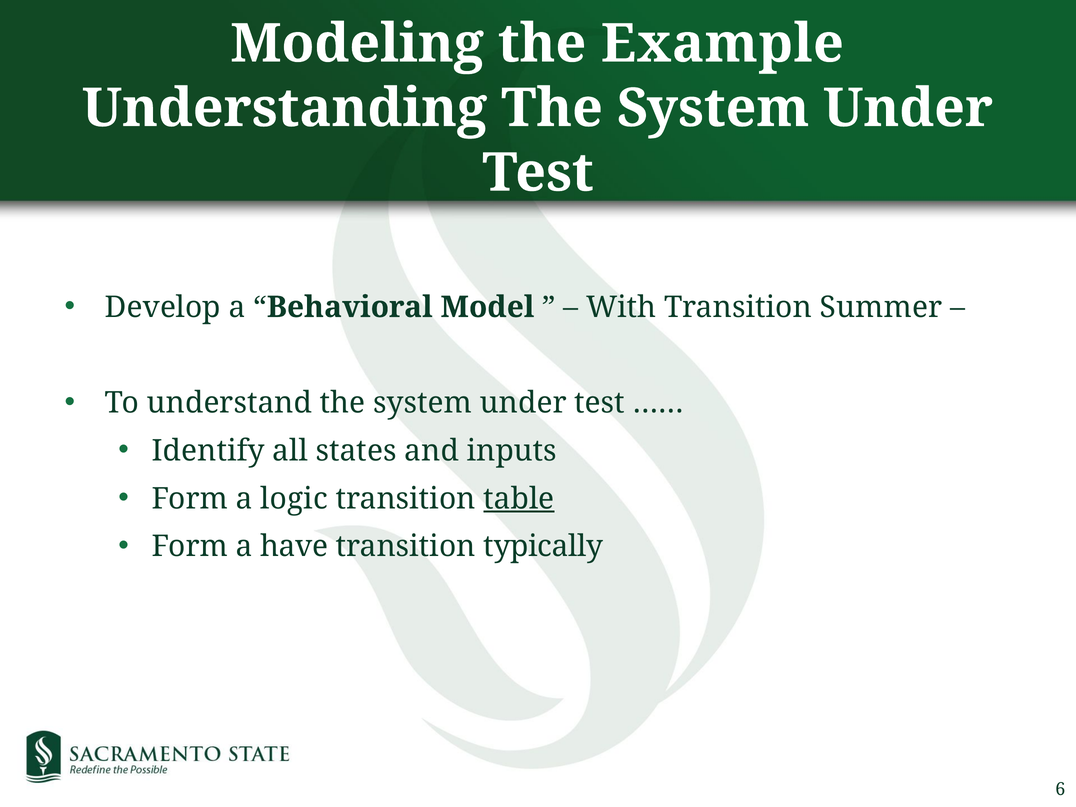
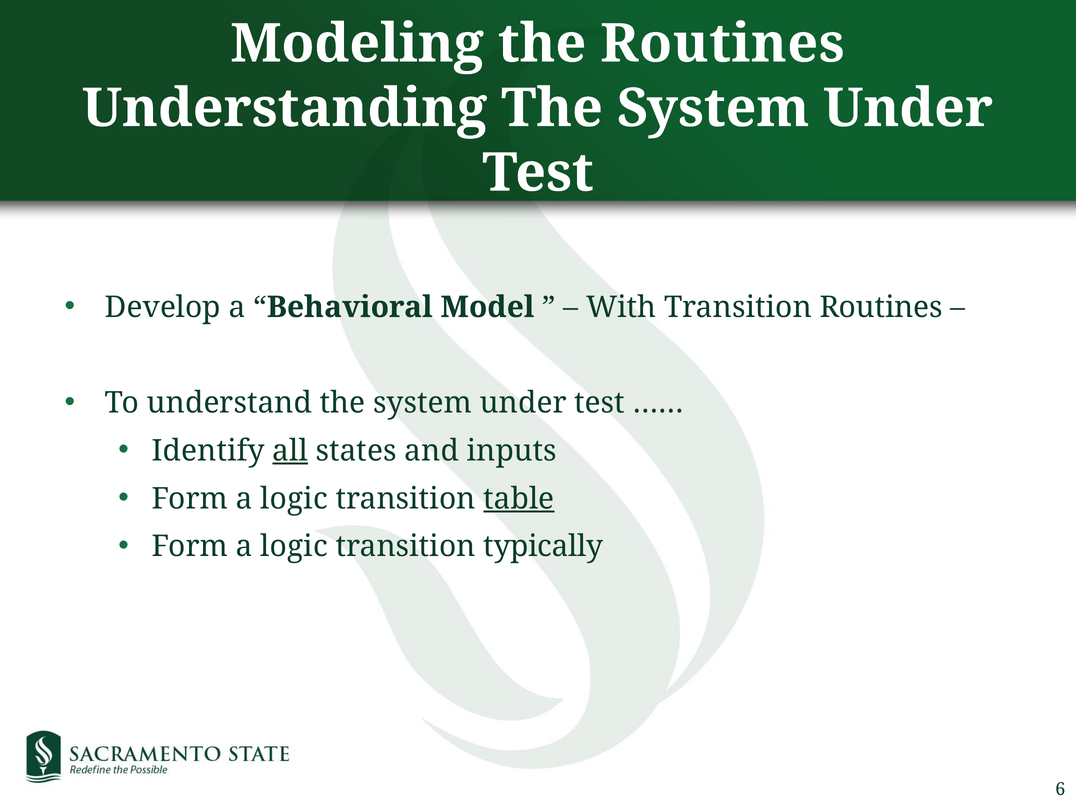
the Example: Example -> Routines (722, 44)
Transition Summer: Summer -> Routines (881, 307)
all underline: none -> present (290, 451)
have: have -> logic (294, 547)
